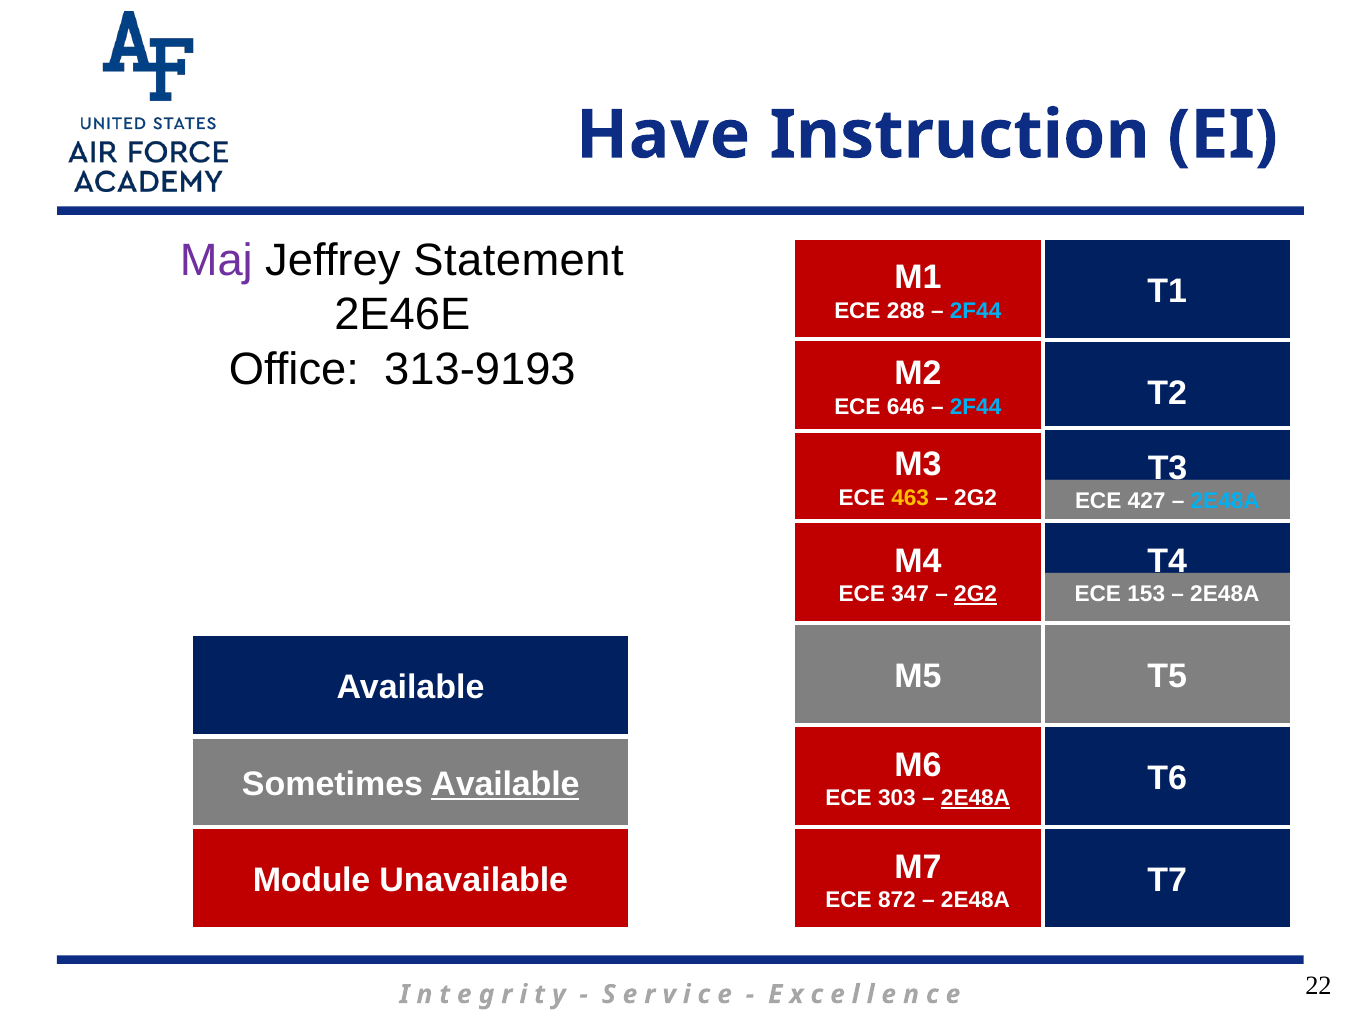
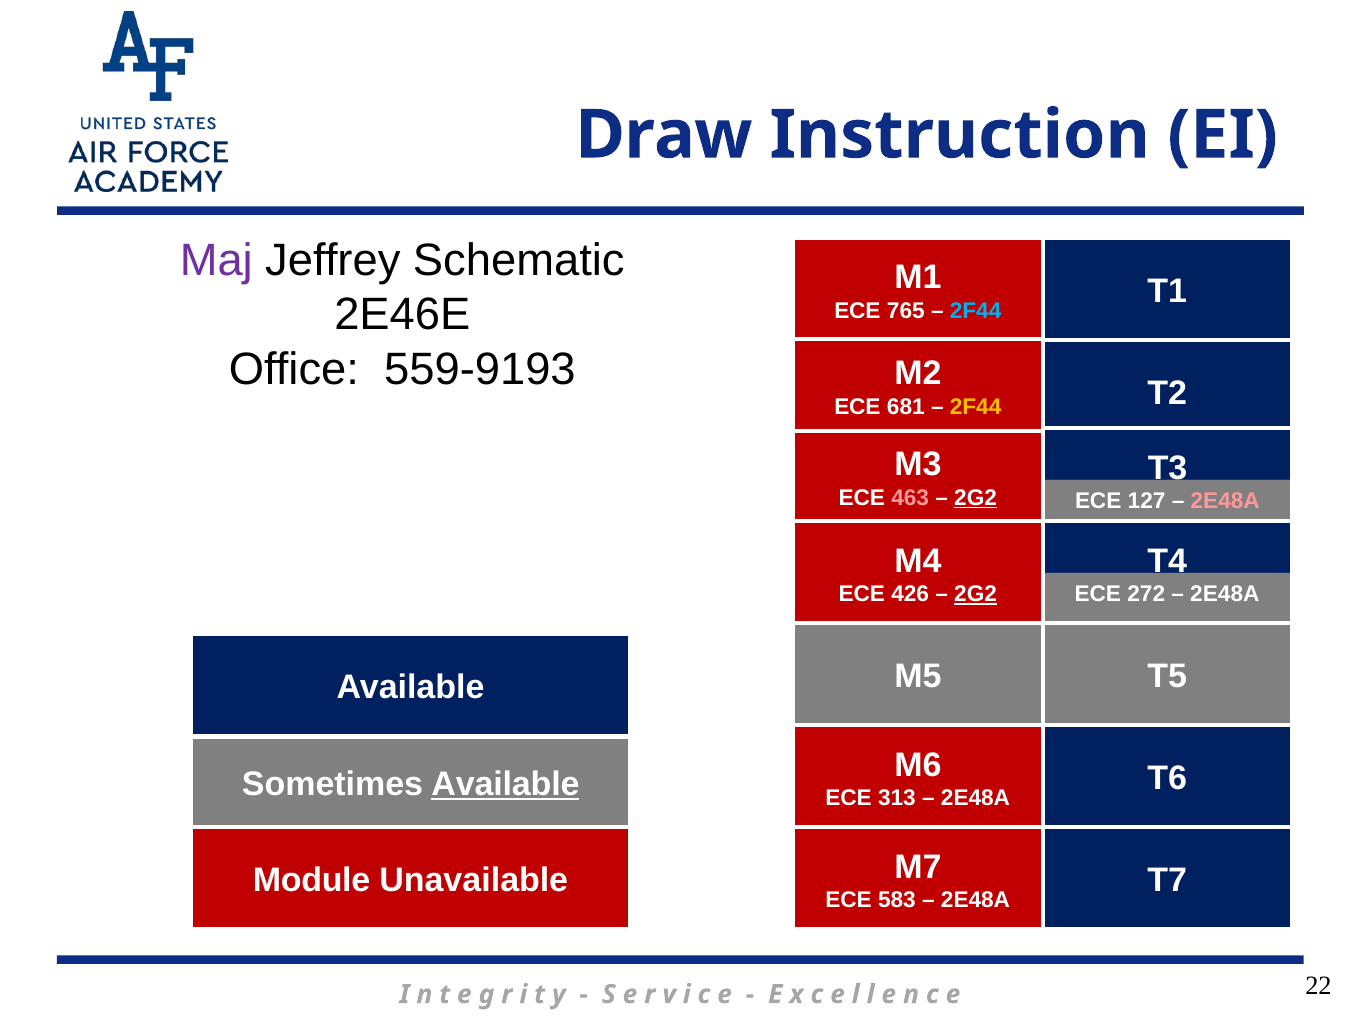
Have: Have -> Draw (664, 135)
Statement: Statement -> Schematic (519, 260)
288: 288 -> 765 (906, 311)
313-9193: 313-9193 -> 559-9193 (480, 369)
646: 646 -> 681 (906, 407)
2F44 colour: light blue -> yellow (976, 407)
463 colour: yellow -> pink (910, 498)
2G2 underline: none -> present (976, 498)
427: 427 -> 127 (1147, 501)
2E48A colour: light blue -> pink (1225, 501)
347: 347 -> 426 (910, 594)
153: 153 -> 272 (1146, 594)
303: 303 -> 313 (897, 798)
2E48A underline: present -> none (976, 798)
872: 872 -> 583 (897, 900)
